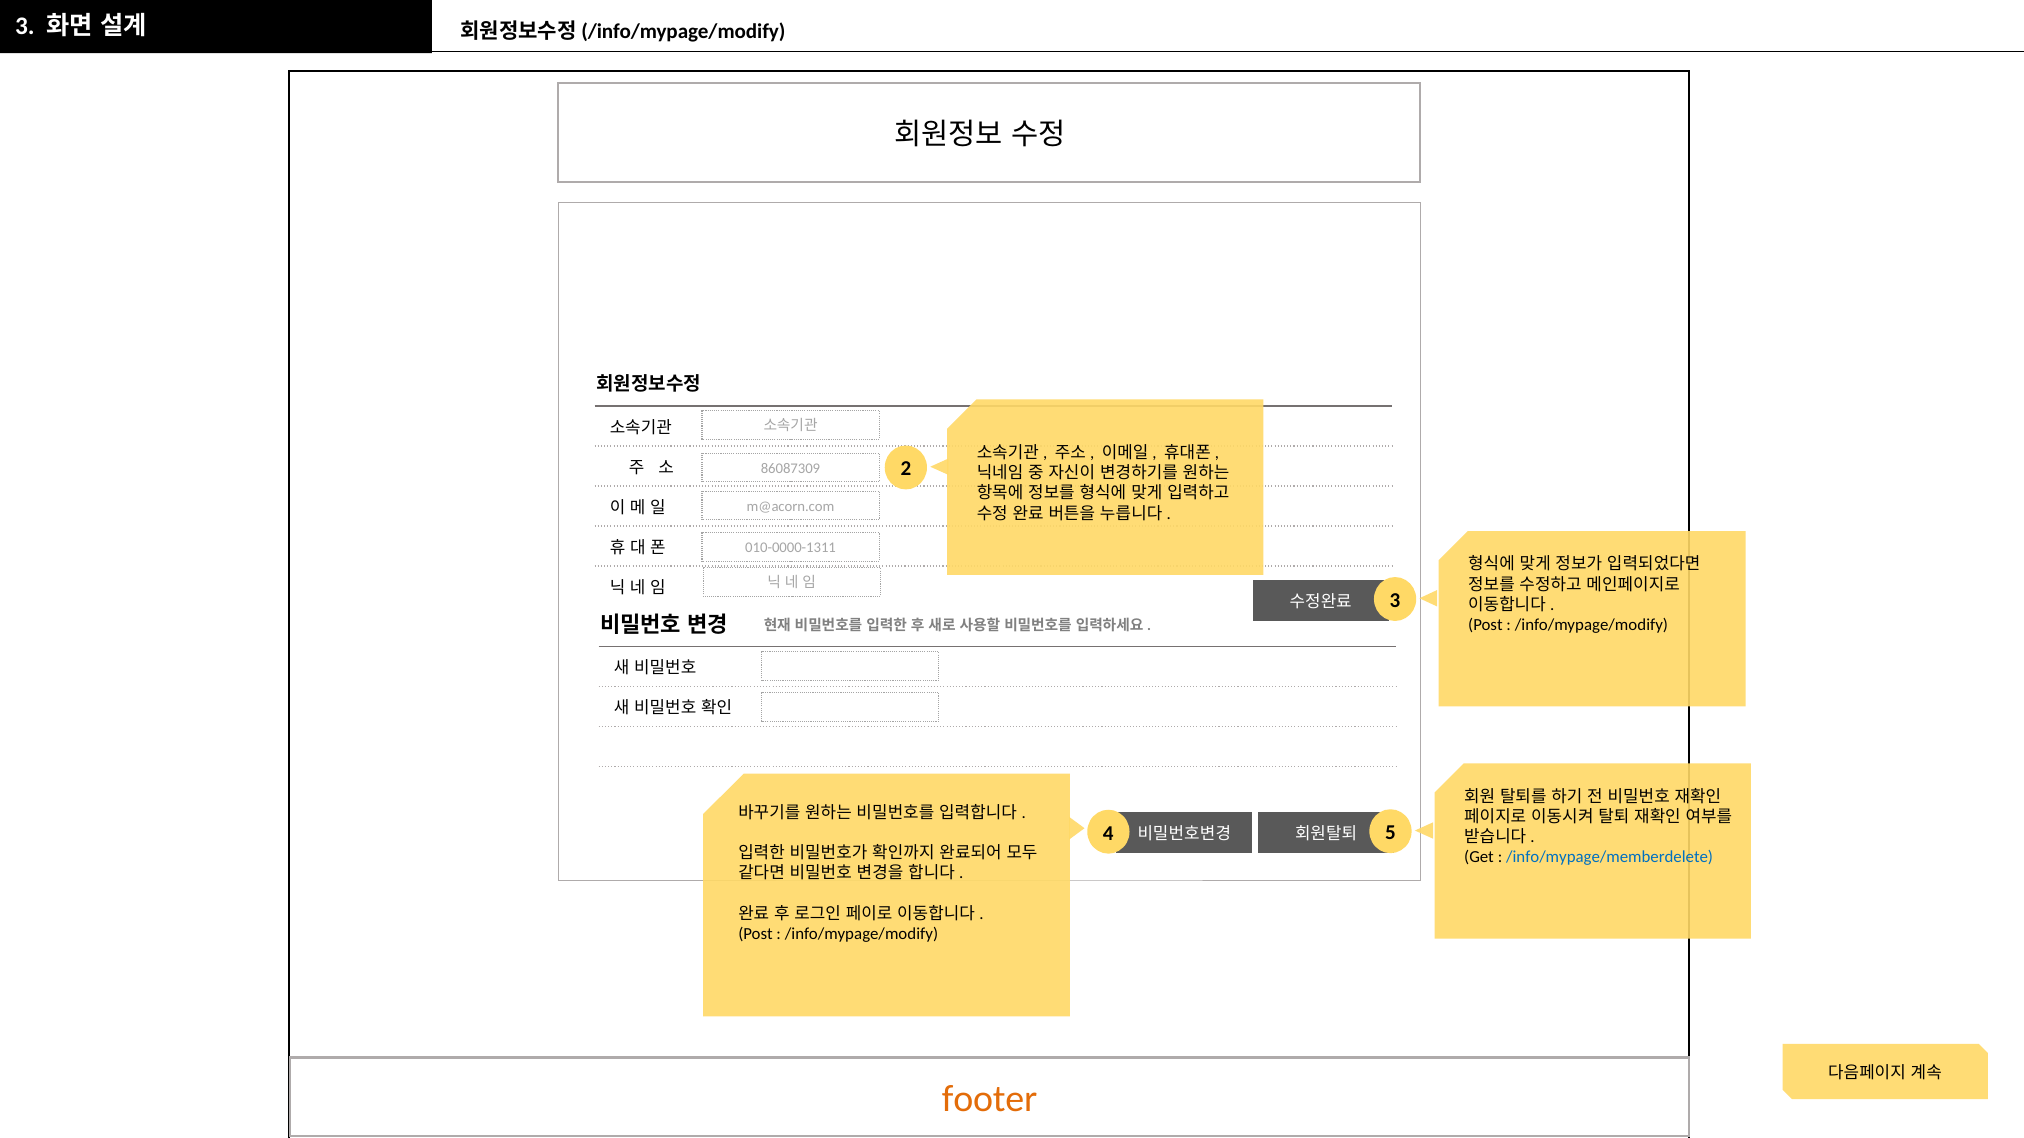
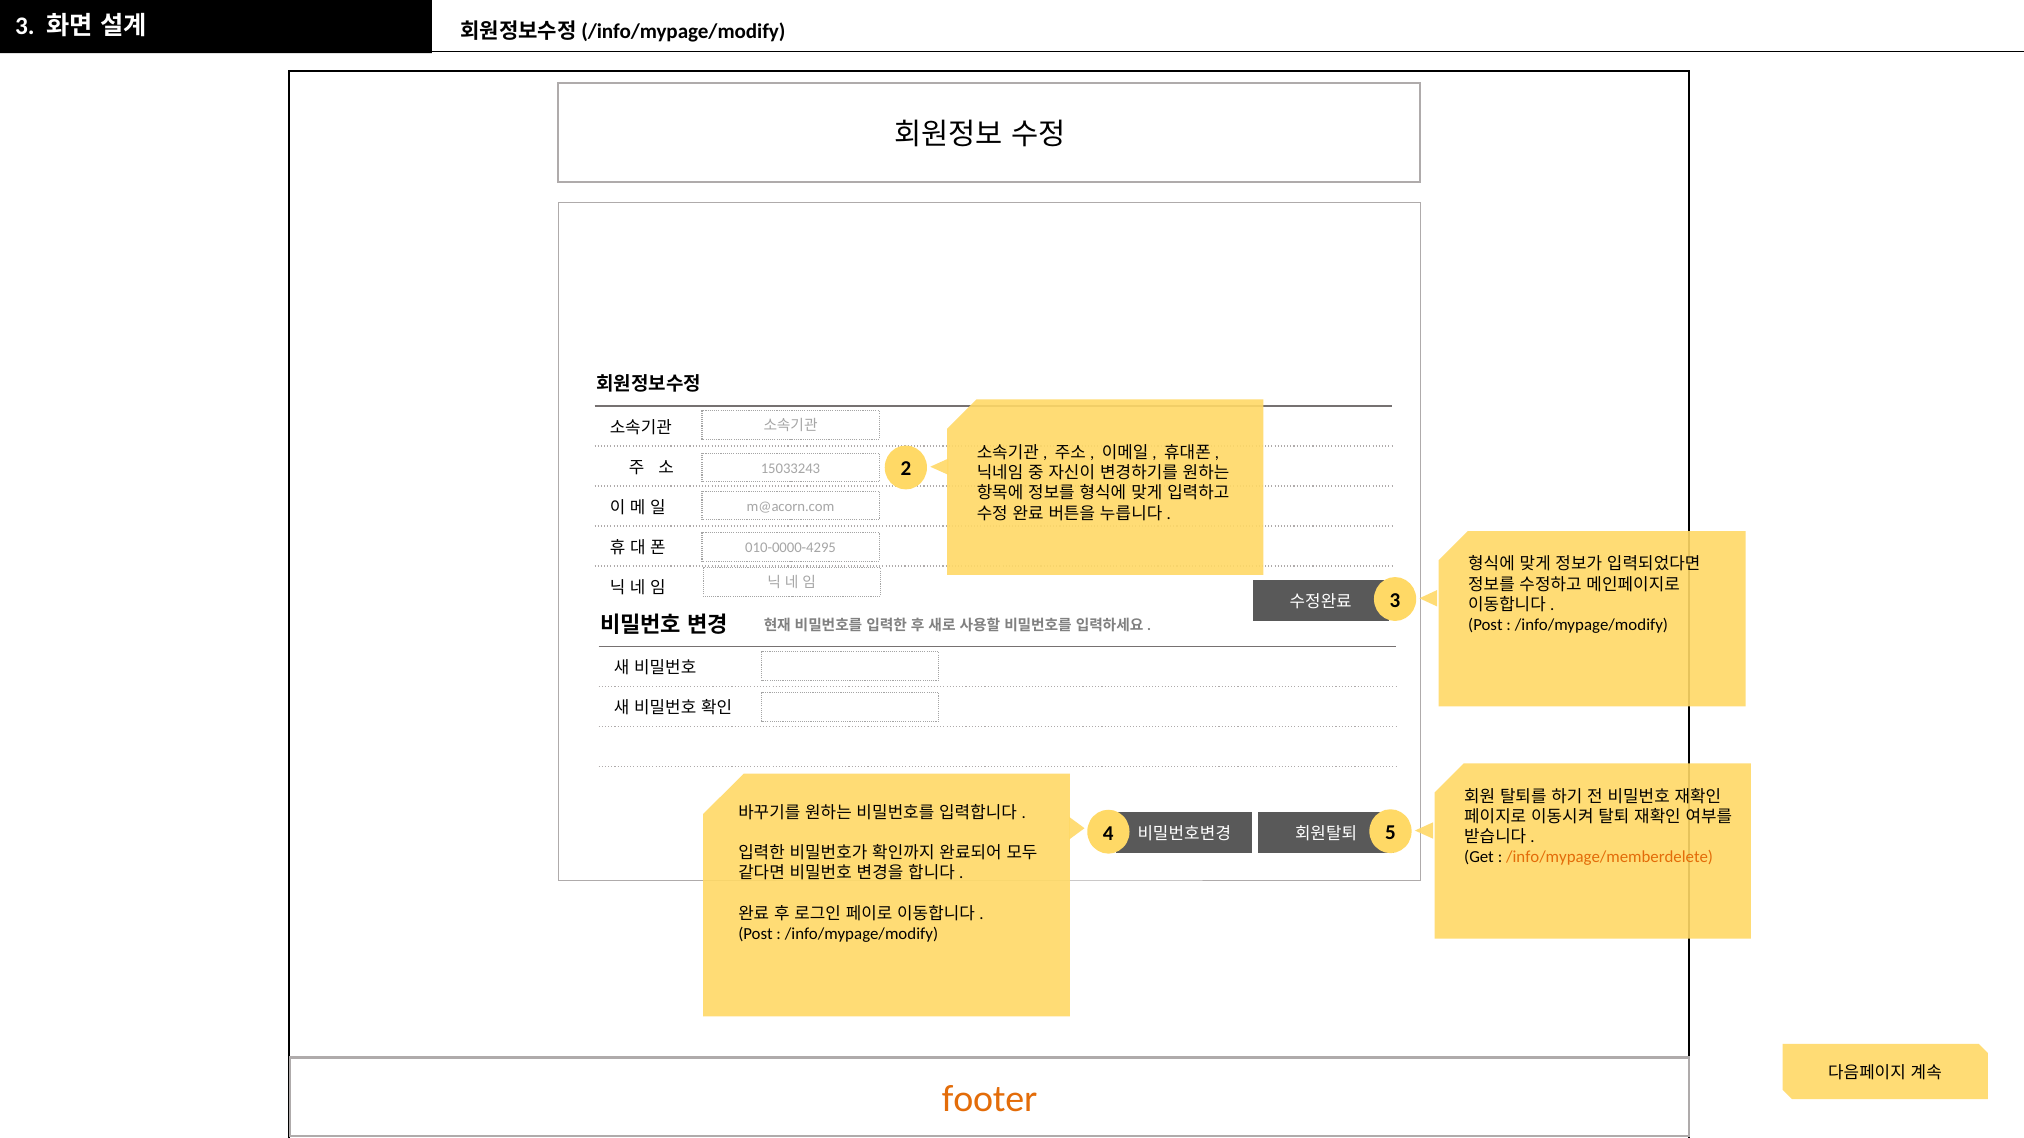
86087309: 86087309 -> 15033243 (790, 469)
010-0000-1311: 010-0000-1311 -> 010-0000-4295 (791, 548)
/info/mypage/memberdelete colour: blue -> orange (1610, 858)
